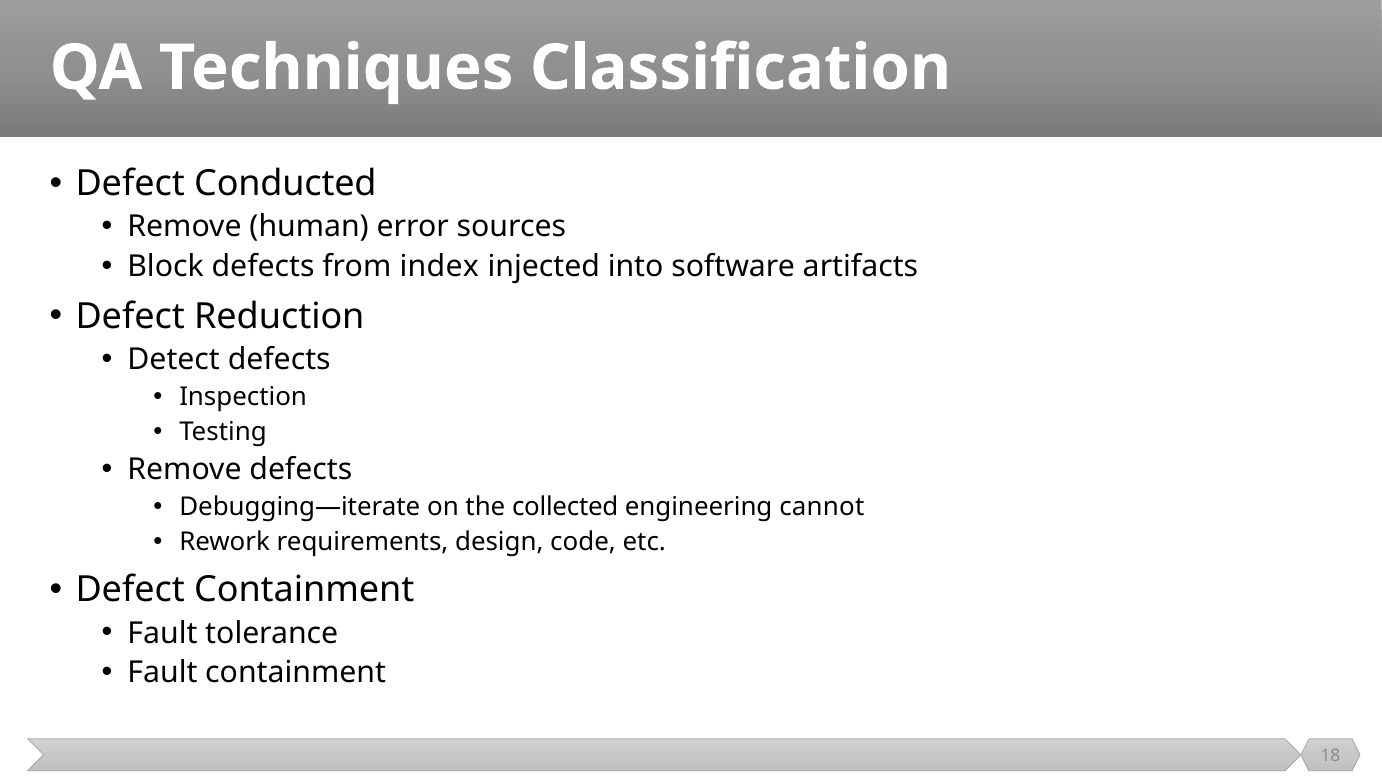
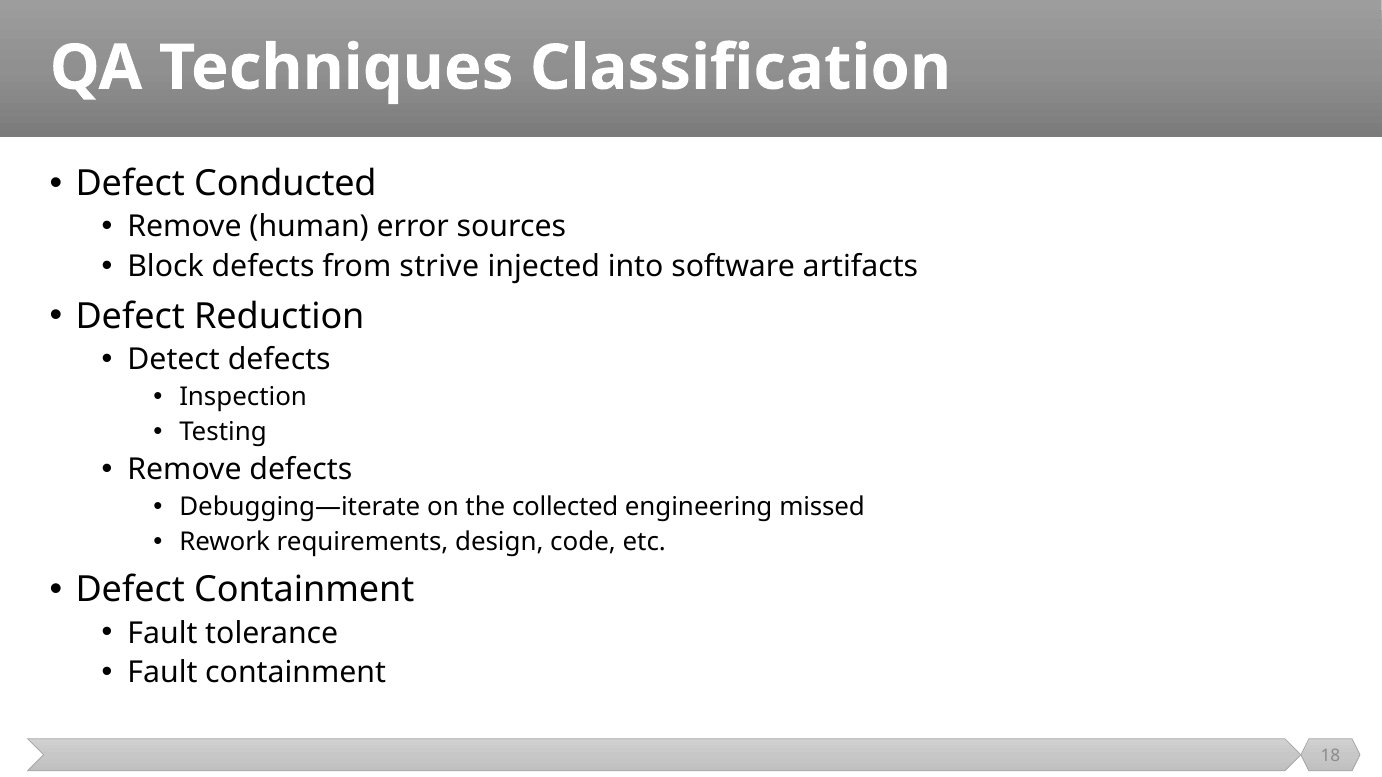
index: index -> strive (439, 267)
cannot: cannot -> missed (822, 507)
